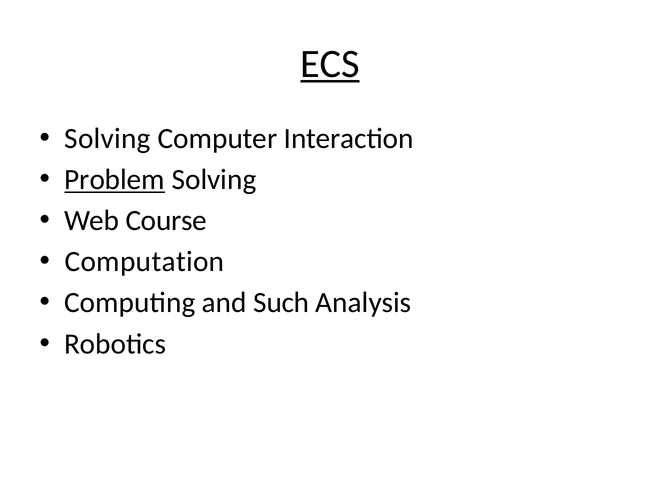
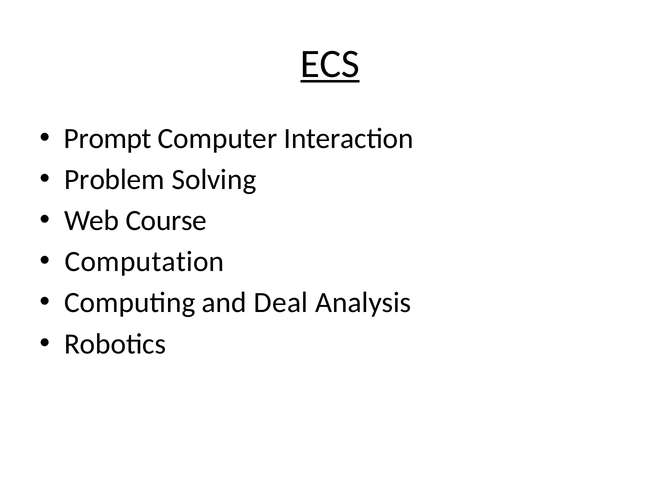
Solving: Solving -> Prompt (108, 138)
Problem underline: present -> none (115, 180)
Such: Such -> Deal (281, 303)
